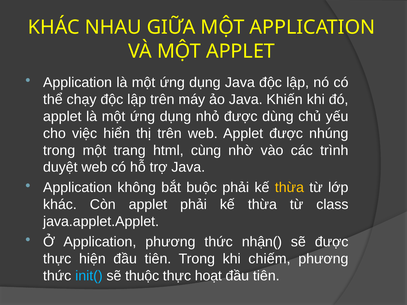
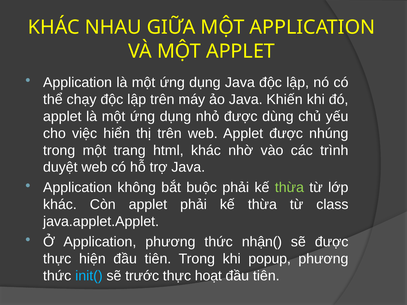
html cùng: cùng -> khác (206, 151)
thừa colour: yellow -> light green (289, 188)
chiếm: chiếm -> popup (270, 259)
thuộc: thuộc -> trước (142, 276)
